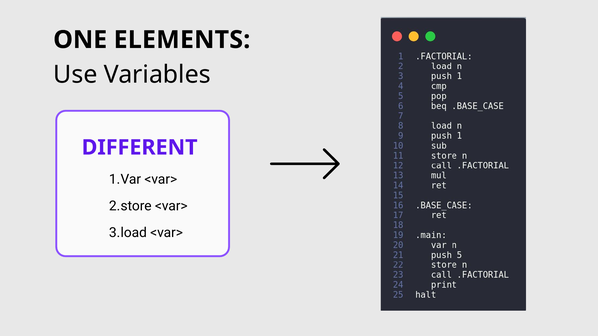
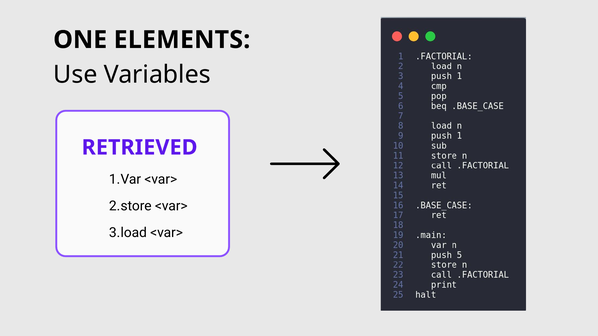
DIFFERENT: DIFFERENT -> RETRIEVED (140, 148)
